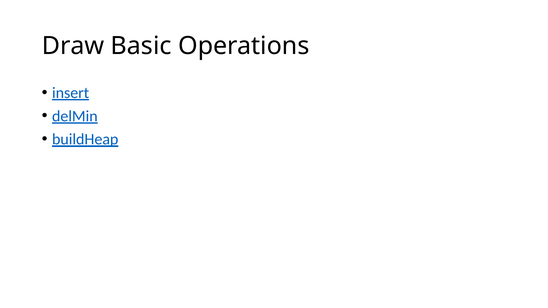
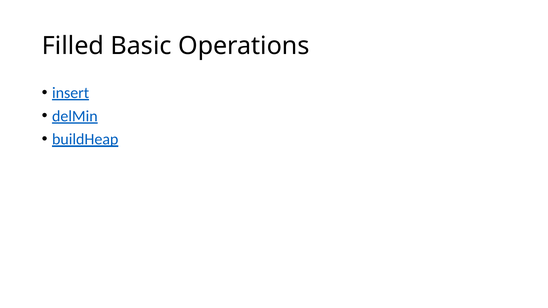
Draw: Draw -> Filled (73, 46)
